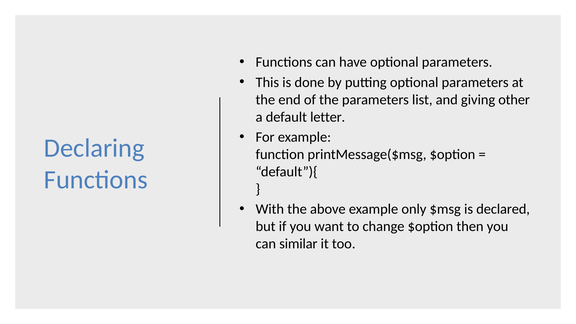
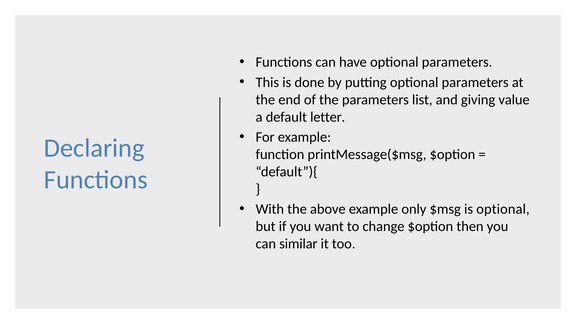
other: other -> value (514, 100)
is declared: declared -> optional (503, 209)
